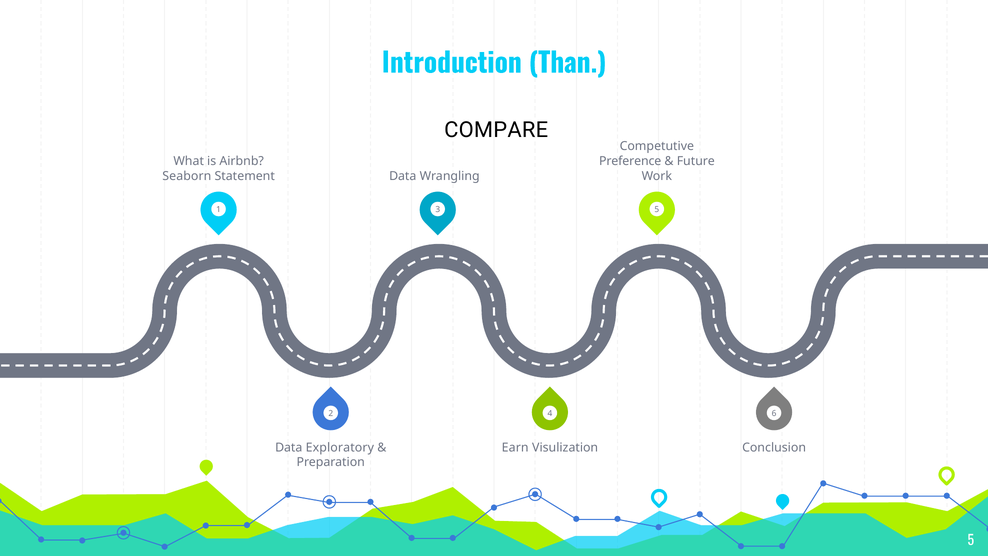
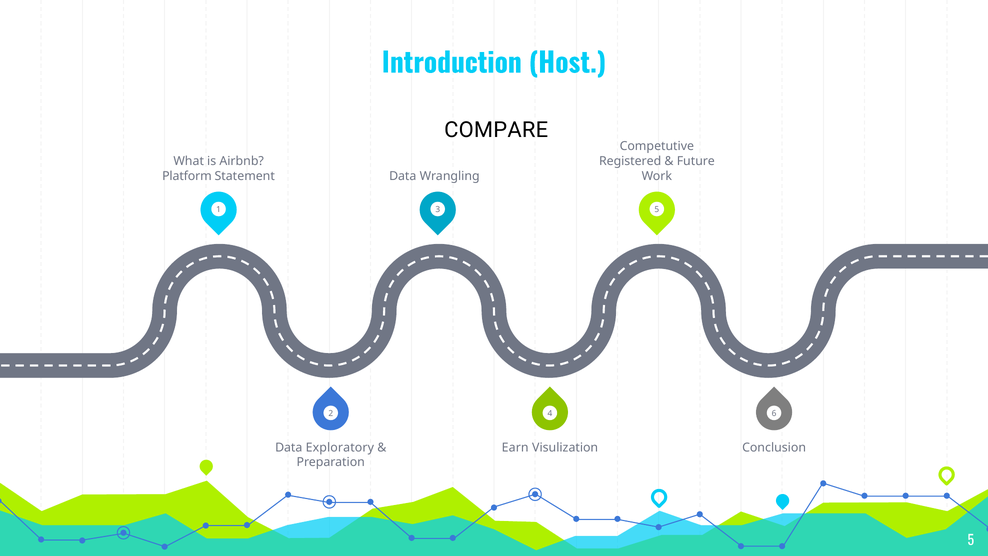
Than: Than -> Host (567, 64)
Preference: Preference -> Registered (630, 161)
Seaborn: Seaborn -> Platform (187, 176)
